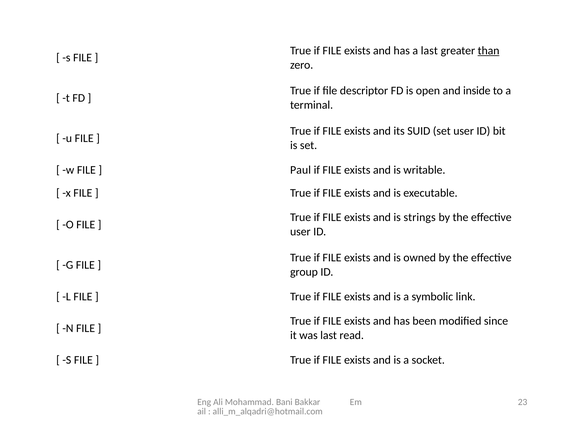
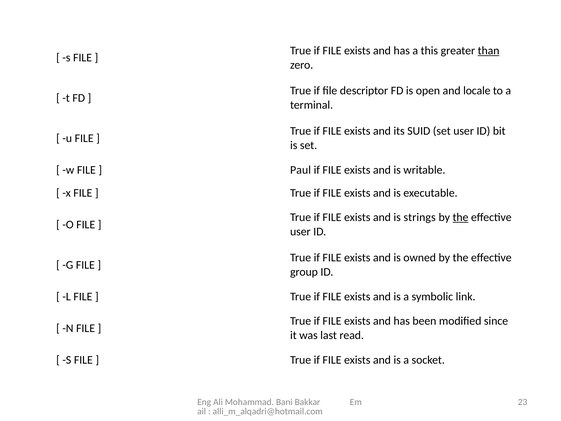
a last: last -> this (429, 50)
inside: inside -> locale (477, 91)
the underline: none -> present (461, 217)
